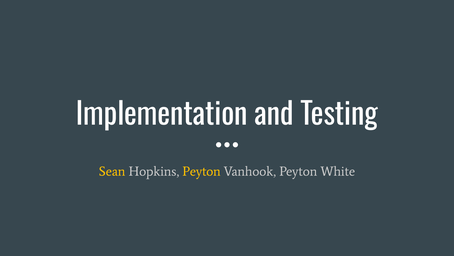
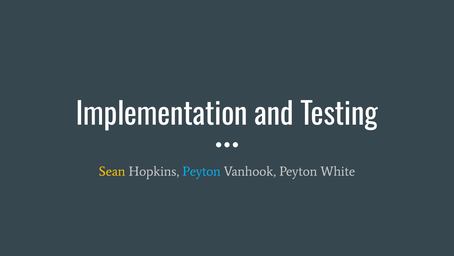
Peyton colour: yellow -> light blue (201, 171)
